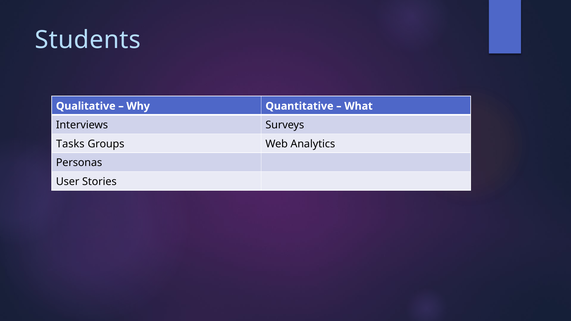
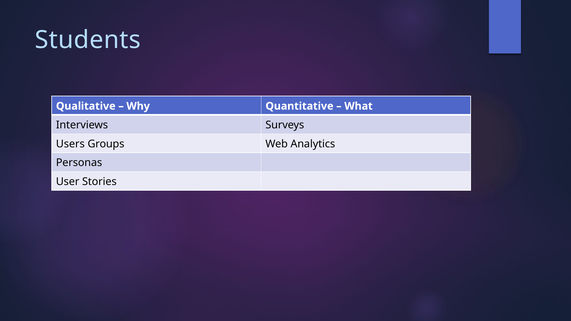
Tasks: Tasks -> Users (70, 144)
